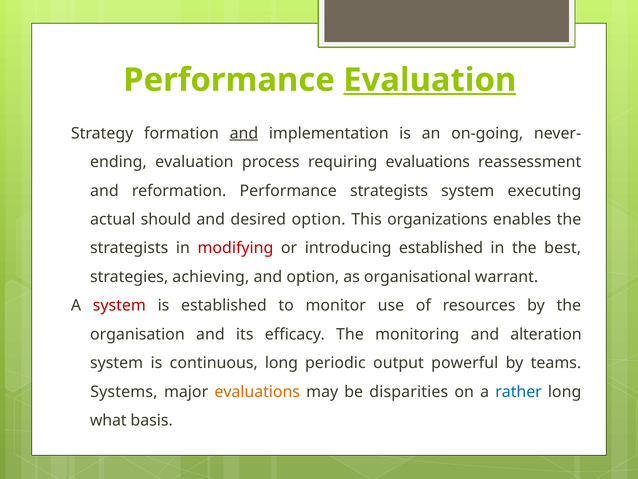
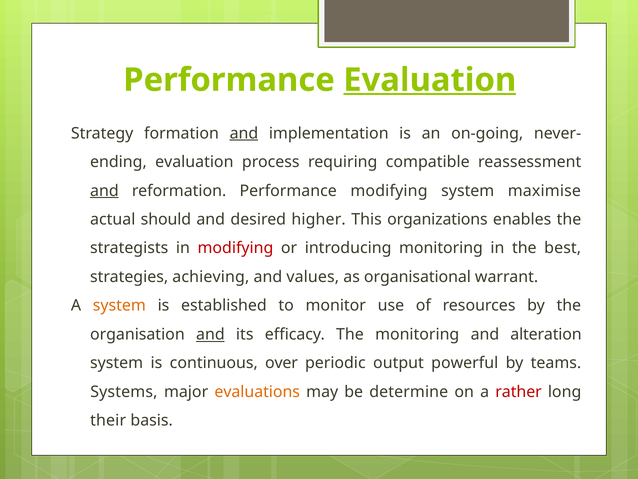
requiring evaluations: evaluations -> compatible (428, 162)
and underline: none -> present (104, 191)
Performance strategists: strategists -> modifying (389, 191)
executing: executing -> maximise (544, 191)
desired option: option -> higher (319, 219)
introducing established: established -> monitoring (441, 248)
and option: option -> values (313, 277)
system colour: red -> orange (119, 305)
and underline: none -> present (210, 334)
continuous long: long -> over (281, 363)
disparities: disparities -> determine (409, 392)
rather colour: blue -> red (519, 392)
what: what -> their (108, 420)
